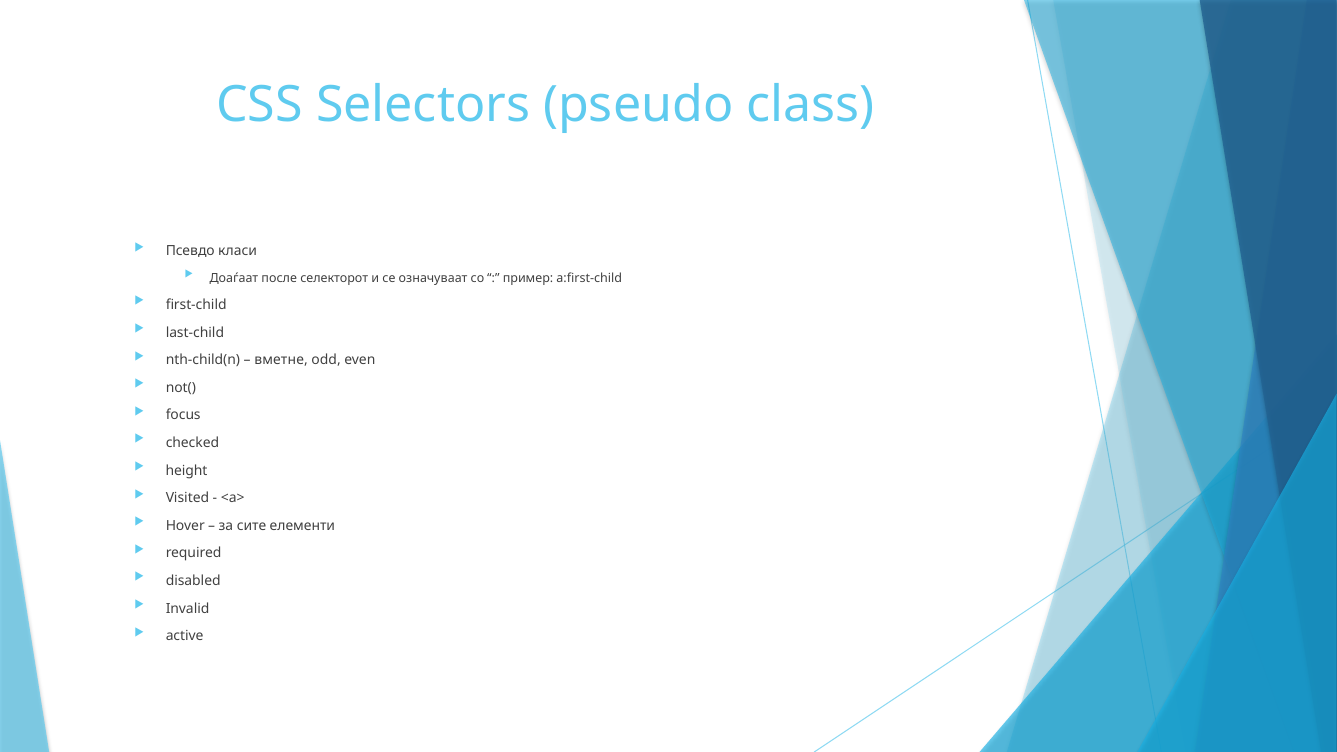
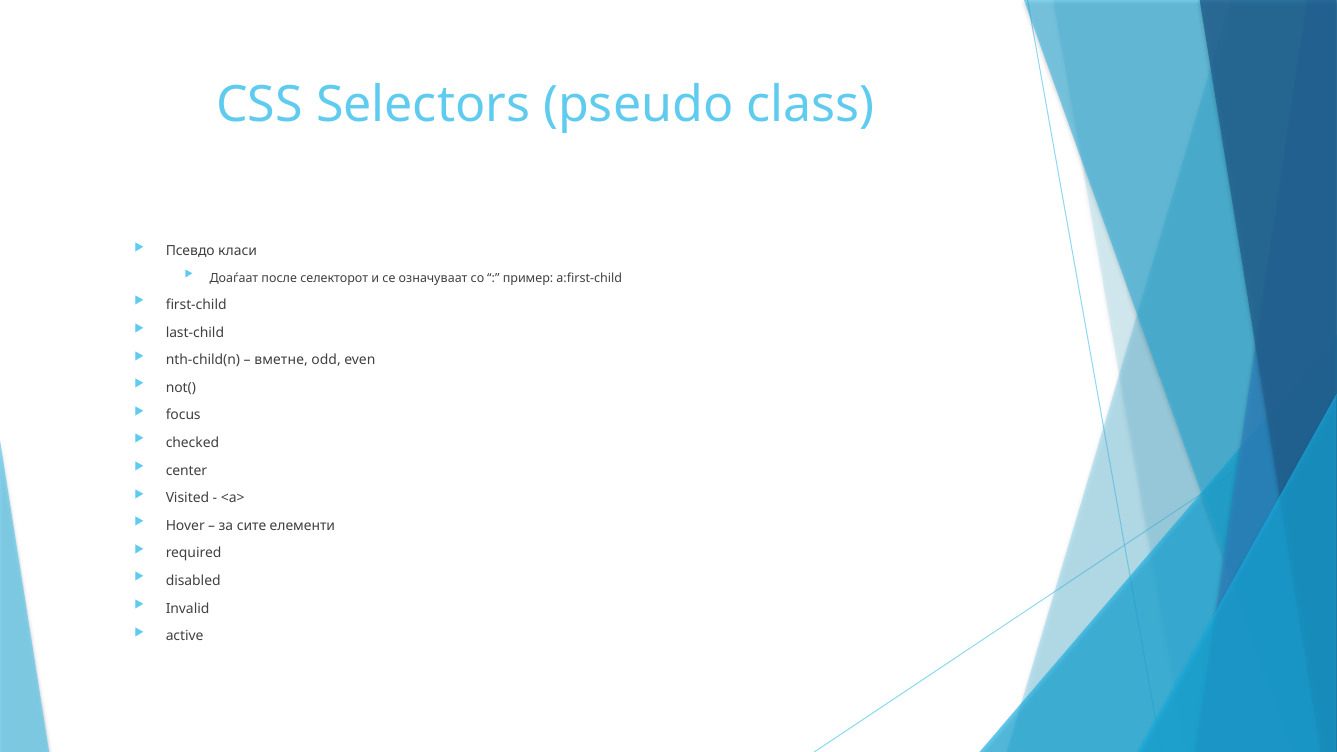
height: height -> center (186, 471)
